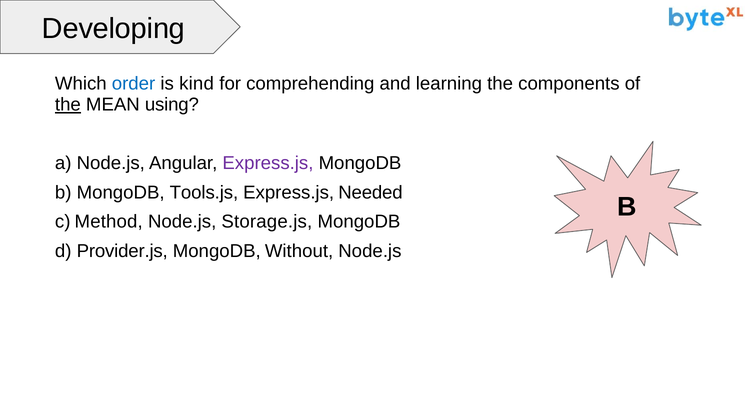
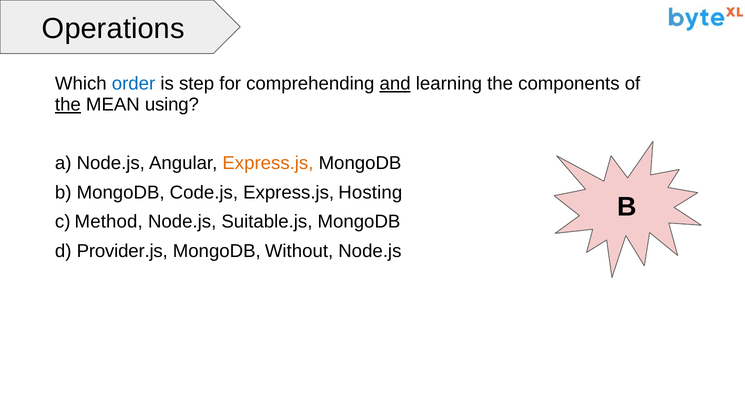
Developing: Developing -> Operations (113, 29)
kind: kind -> step (197, 84)
and underline: none -> present (395, 84)
Express.js colour: purple -> orange (268, 163)
Tools.js: Tools.js -> Code.js (204, 193)
Needed: Needed -> Hosting (370, 193)
Storage.js: Storage.js -> Suitable.js (267, 222)
